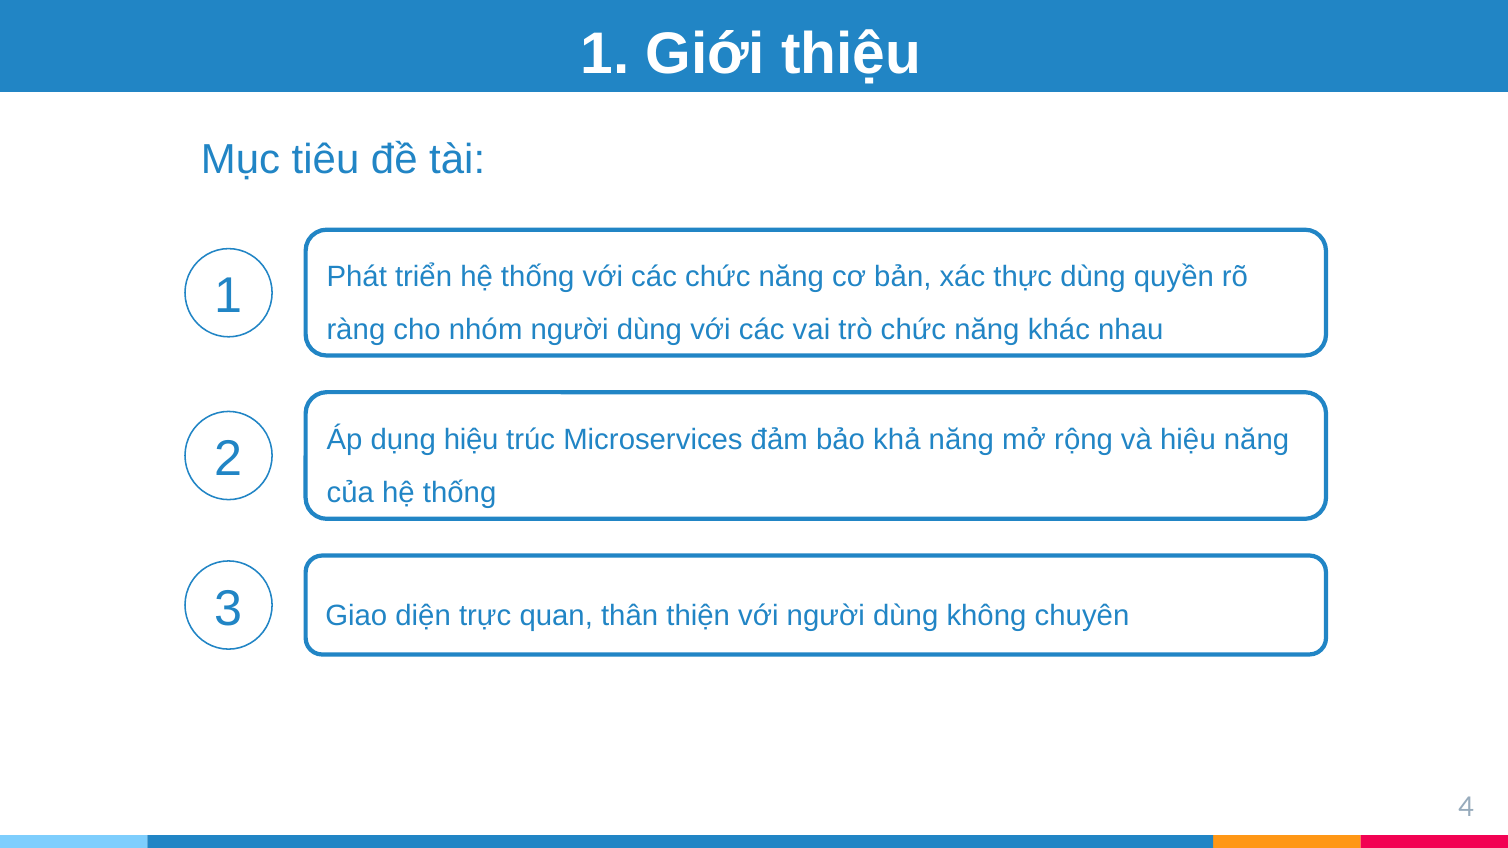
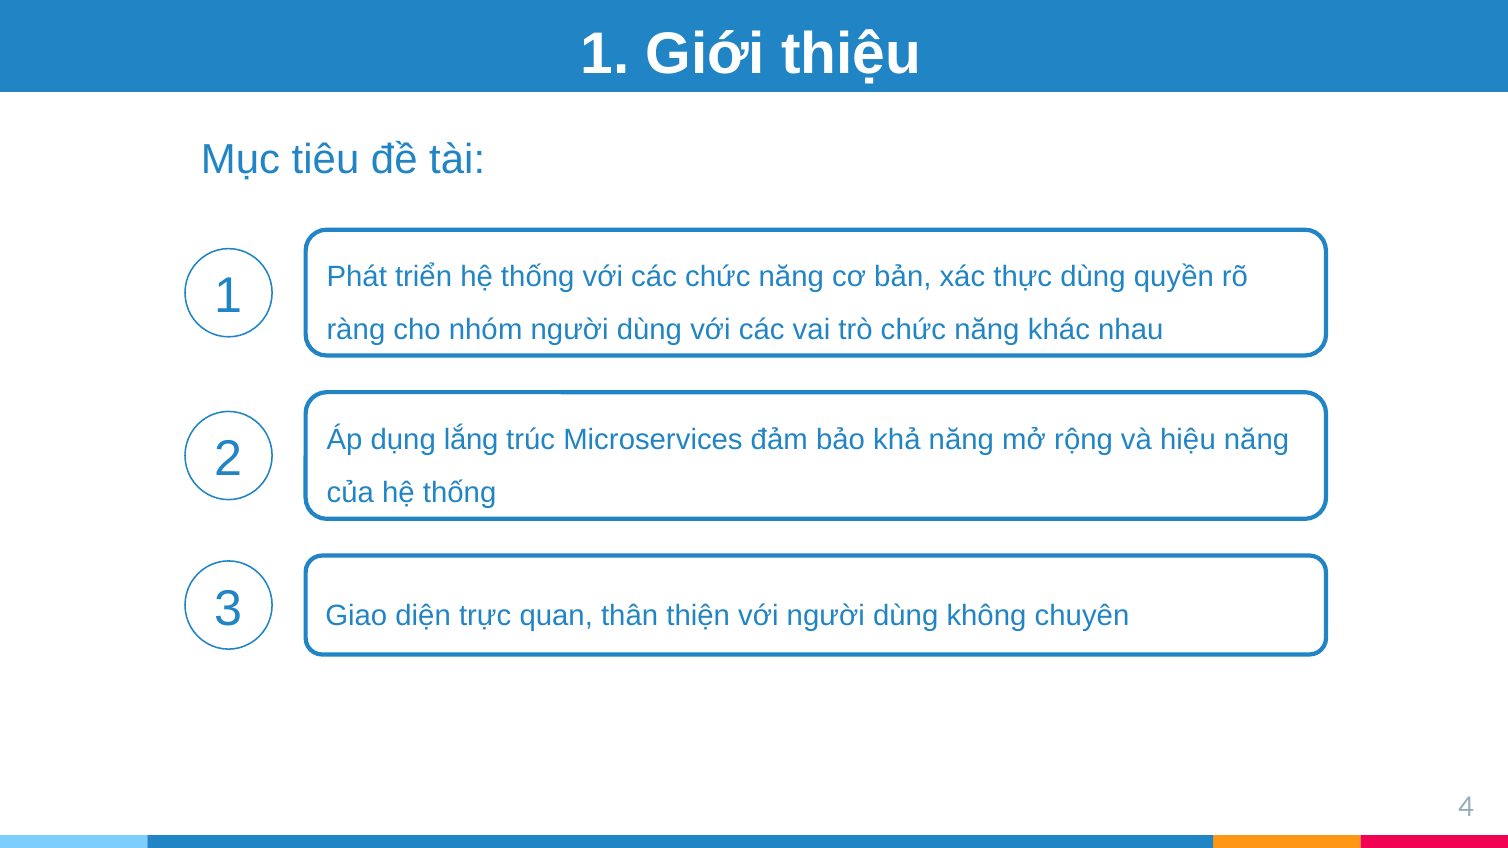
dụng hiệu: hiệu -> lắng (471, 440)
